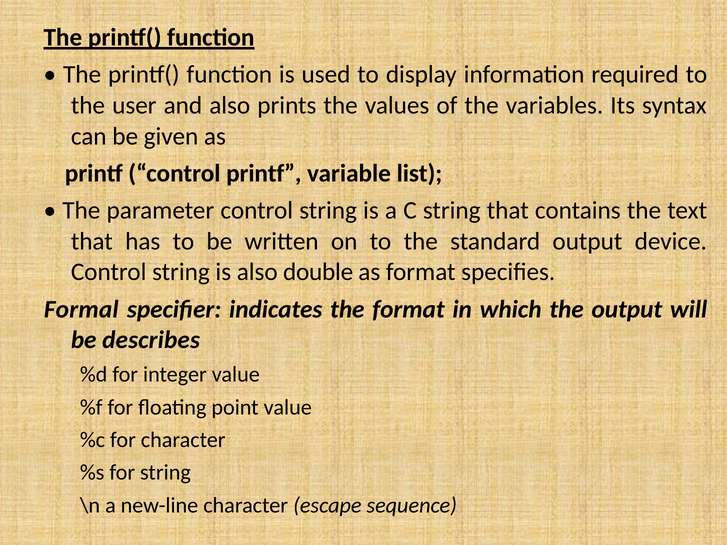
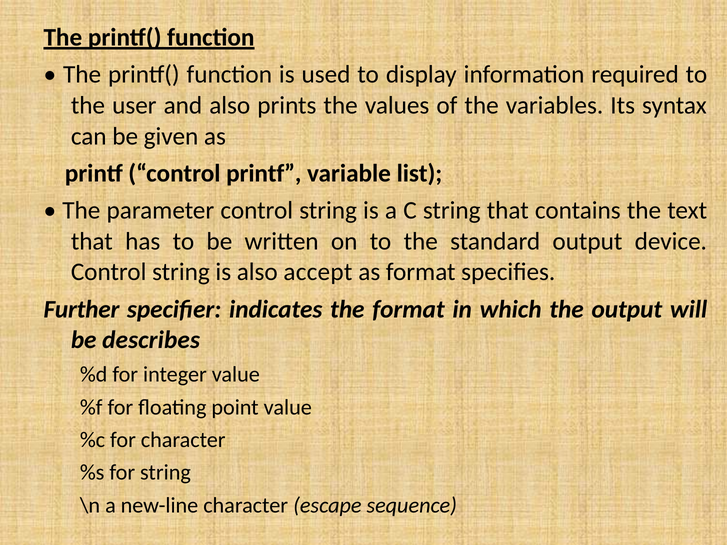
double: double -> accept (318, 272)
Formal: Formal -> Further (82, 309)
